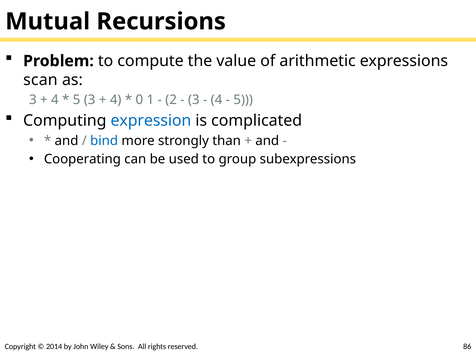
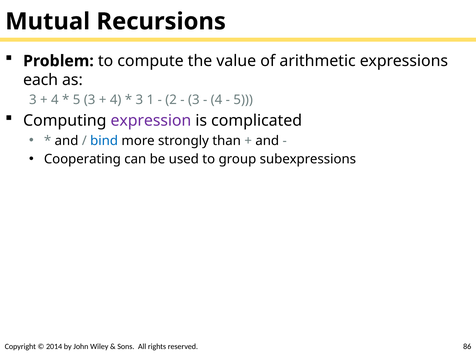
scan: scan -> each (41, 80)
0: 0 -> 3 (139, 100)
expression colour: blue -> purple (151, 121)
